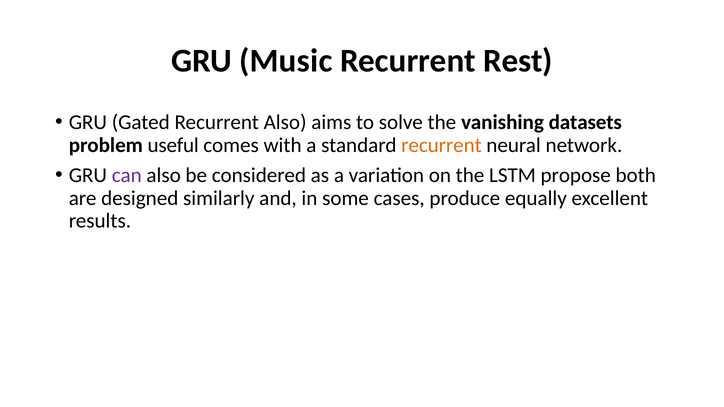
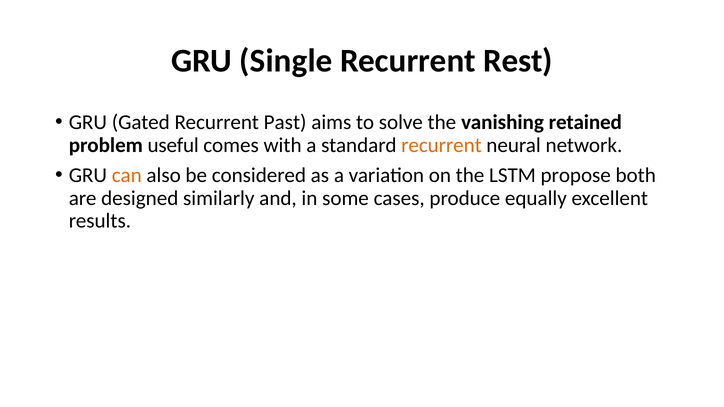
Music: Music -> Single (286, 61)
Recurrent Also: Also -> Past (285, 122)
datasets: datasets -> retained (585, 122)
can colour: purple -> orange (127, 175)
